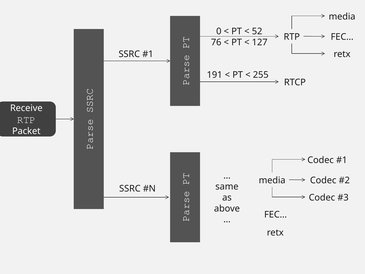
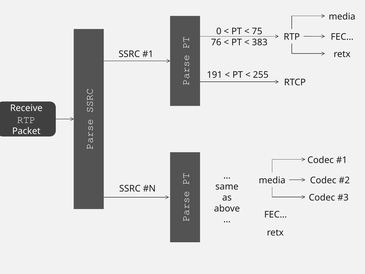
52: 52 -> 75 (257, 31)
127: 127 -> 383 (260, 42)
